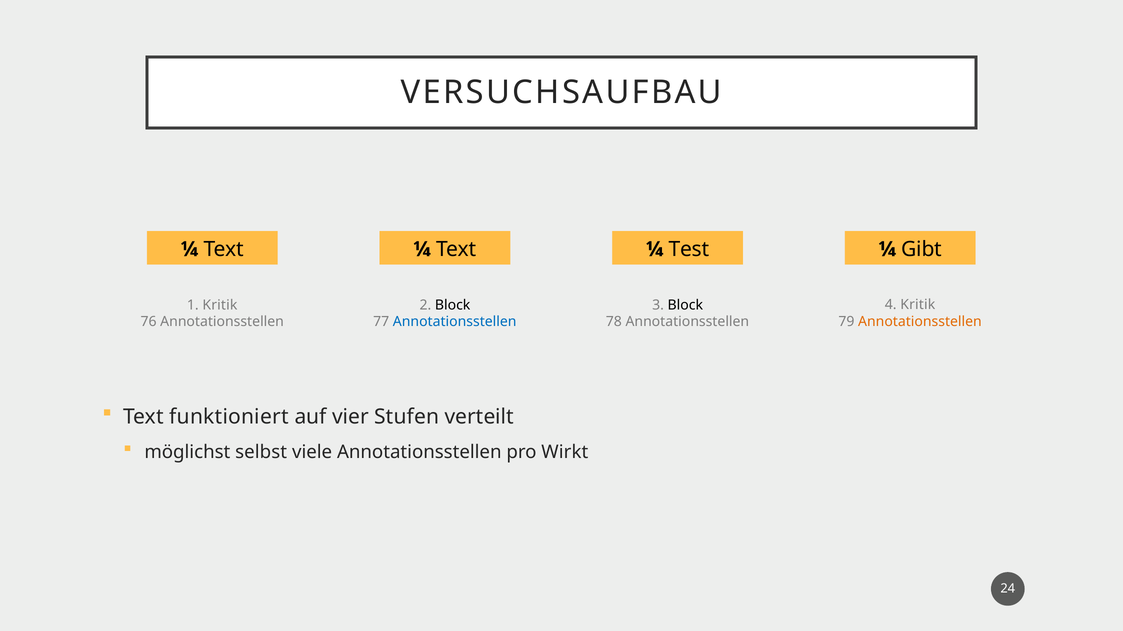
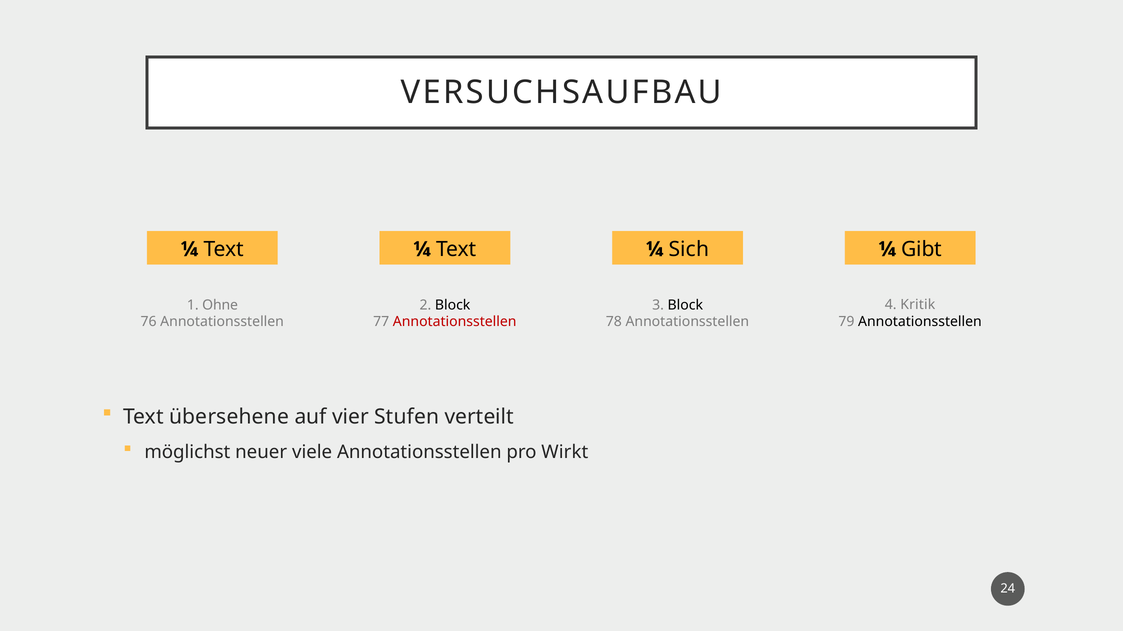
Test: Test -> Sich (689, 250)
1 Kritik: Kritik -> Ohne (220, 305)
Annotationsstellen colour: orange -> black (920, 322)
Annotationsstellen colour: blue -> red (455, 322)
funktioniert: funktioniert -> übersehene (229, 417)
selbst: selbst -> neuer (261, 452)
